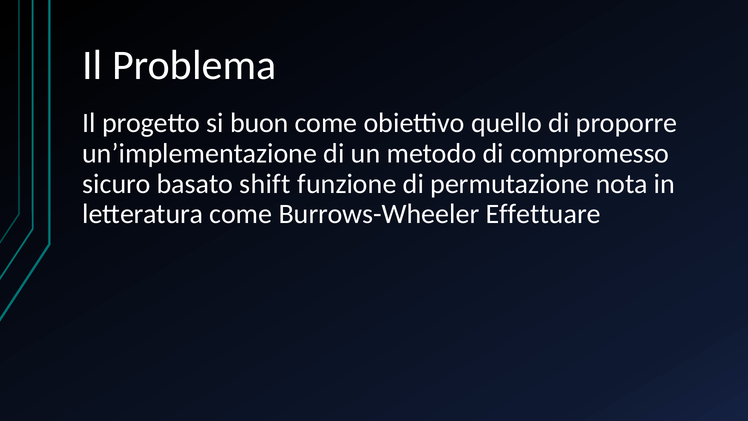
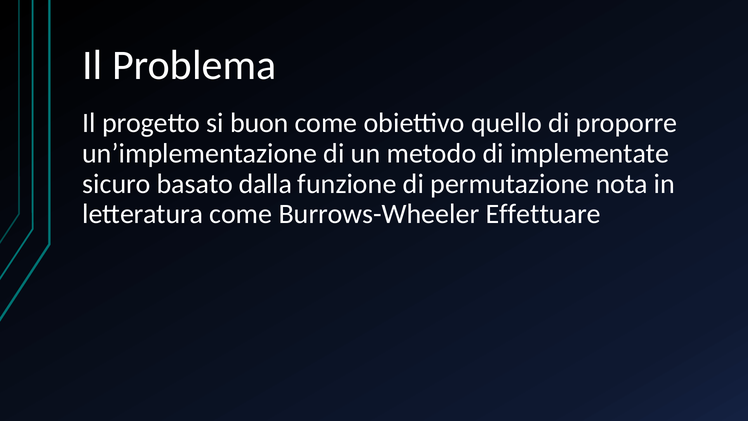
compromesso: compromesso -> implementate (590, 153)
shift: shift -> dalla (265, 184)
